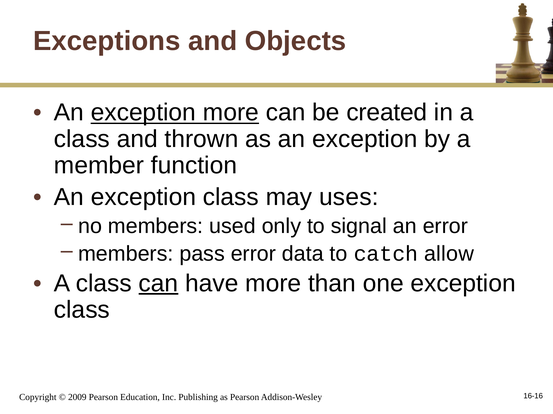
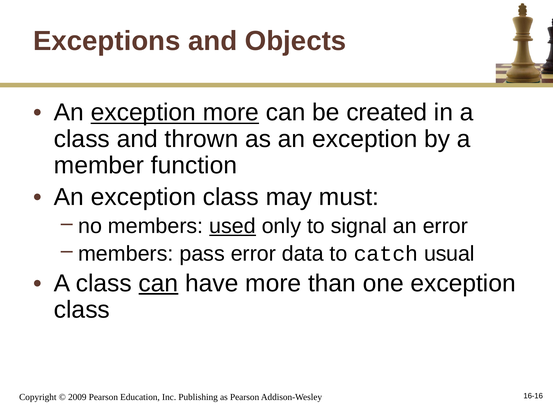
uses: uses -> must (349, 197)
used underline: none -> present (233, 227)
allow: allow -> usual (449, 254)
